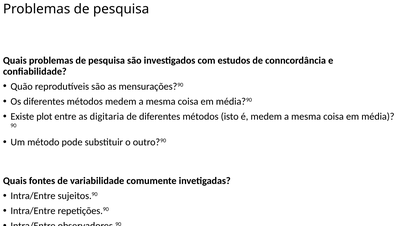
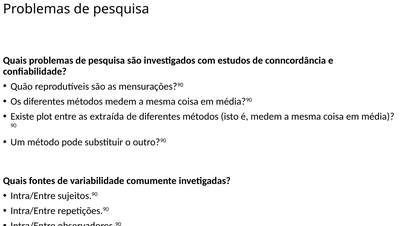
digitaria: digitaria -> extraída (107, 117)
